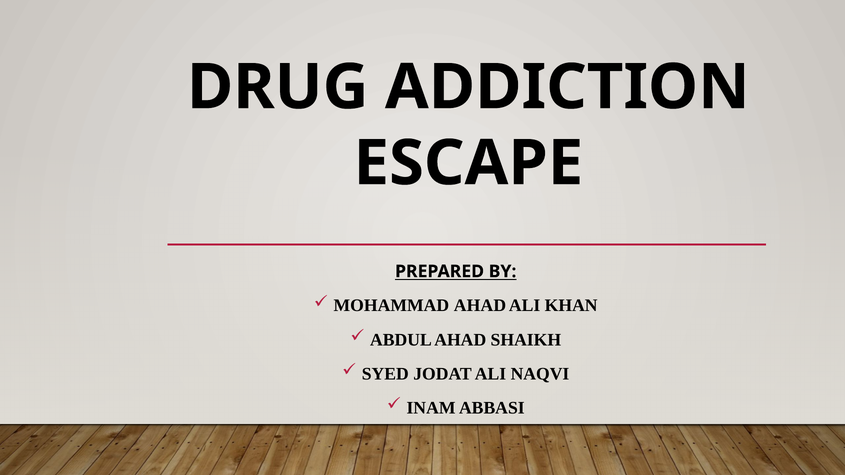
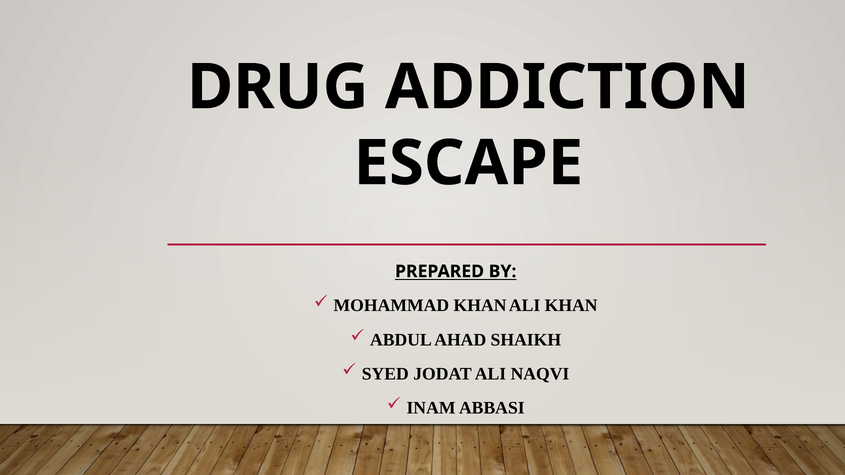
MOHAMMAD AHAD: AHAD -> KHAN (480, 306)
